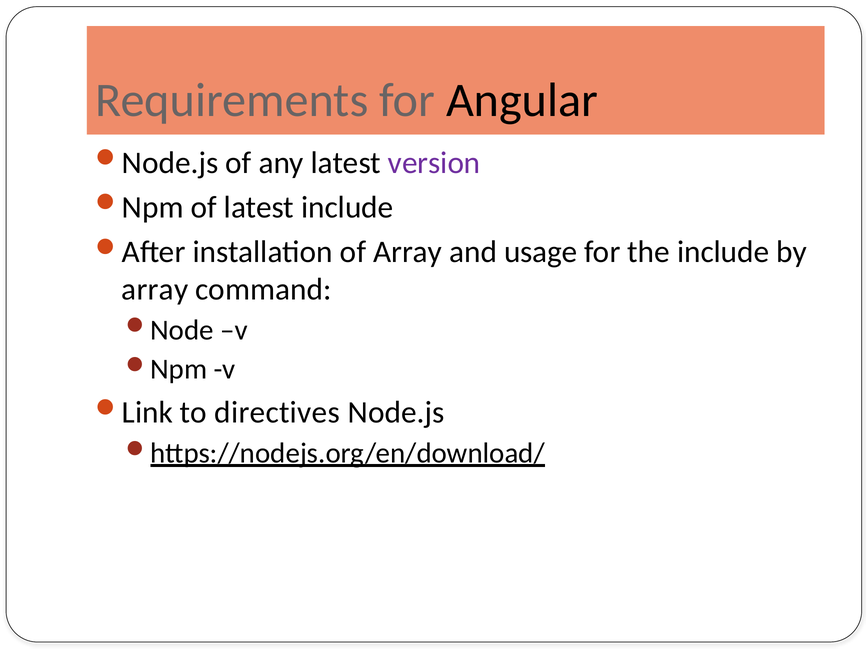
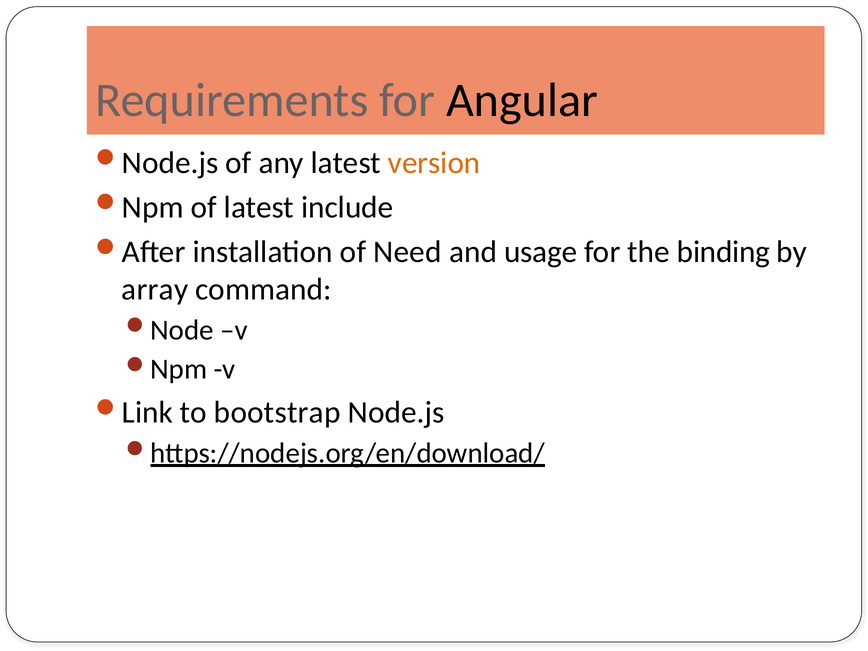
version colour: purple -> orange (434, 163)
of Array: Array -> Need (407, 252)
the include: include -> binding (723, 252)
directives: directives -> bootstrap (277, 412)
